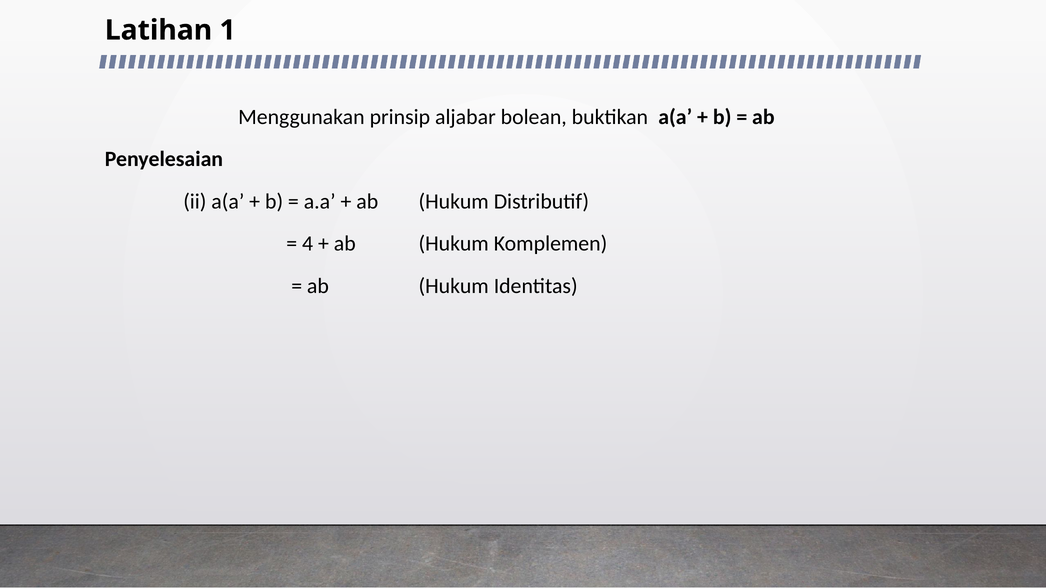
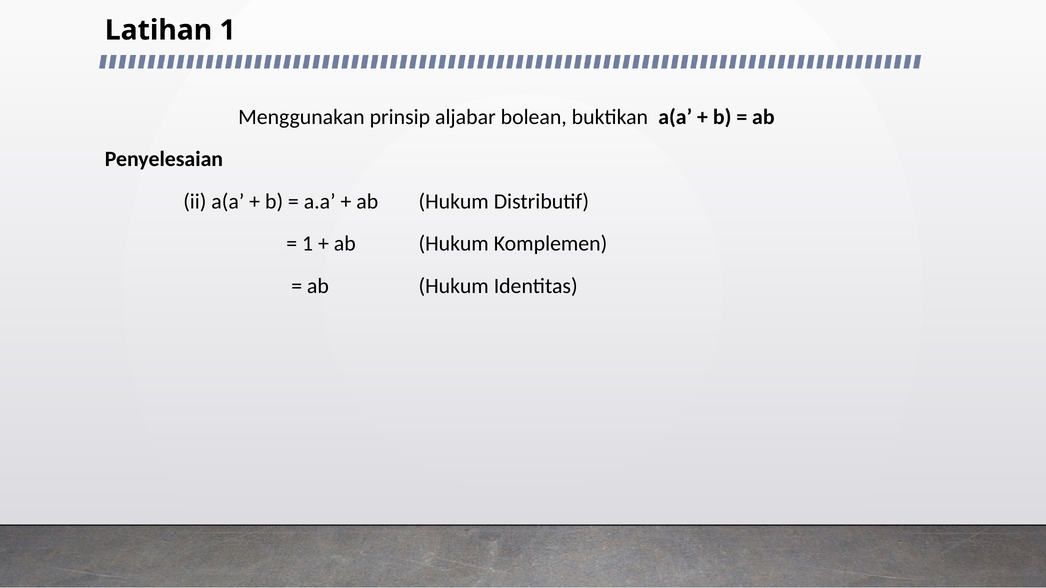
4: 4 -> 1 (308, 244)
